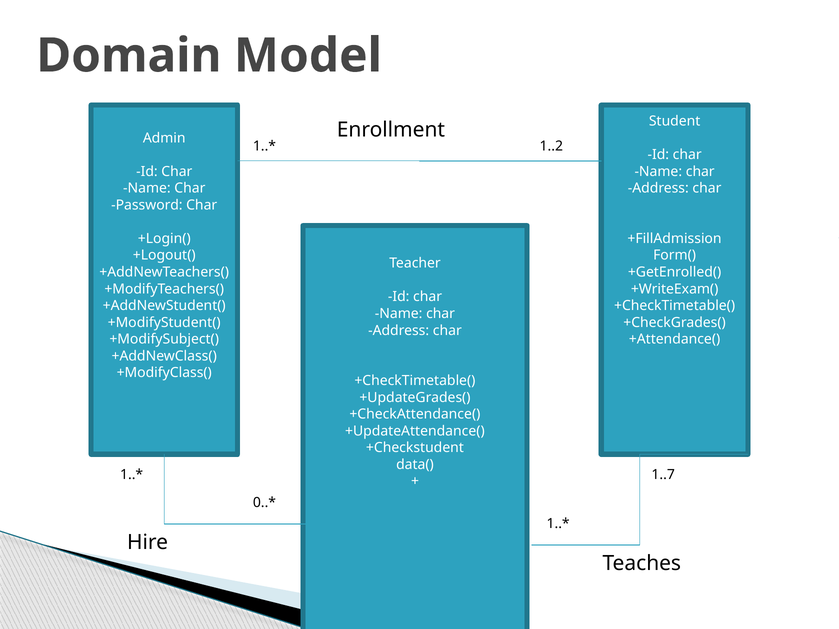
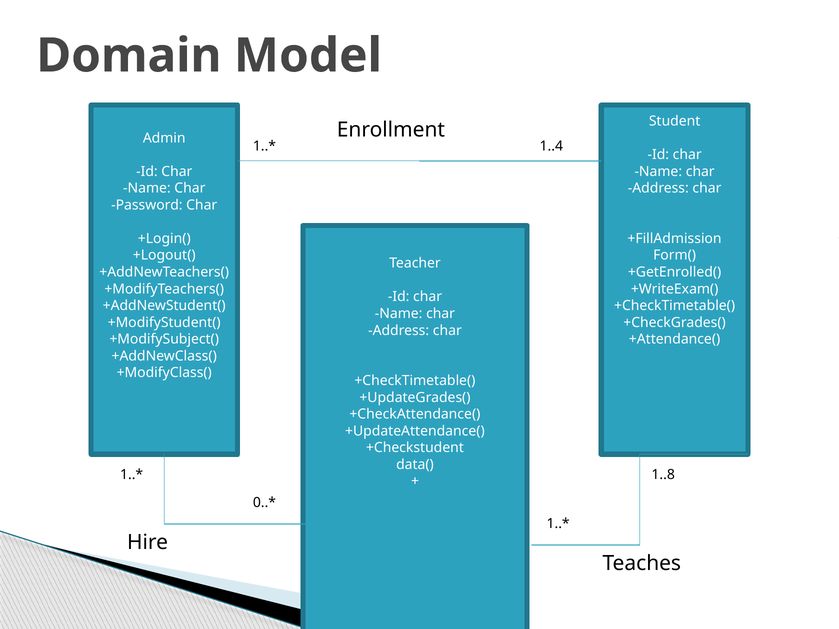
1..2: 1..2 -> 1..4 (551, 146)
1..7: 1..7 -> 1..8 (663, 475)
